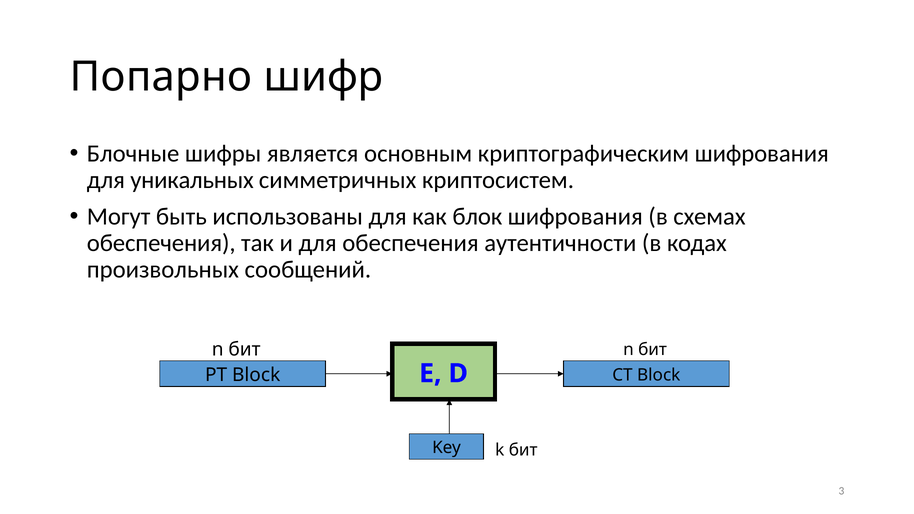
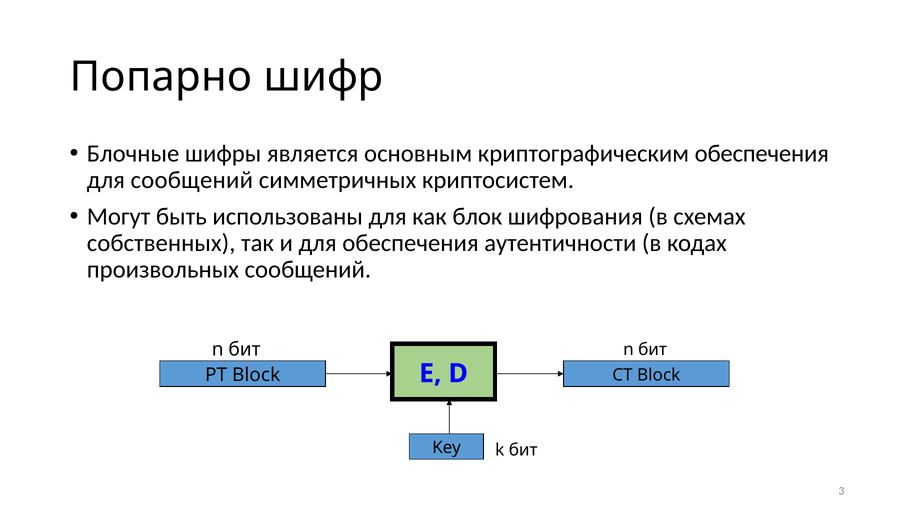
криптографическим шифрования: шифрования -> обеспечения (762, 153)
для уникальных: уникальных -> сообщений (192, 180)
обеспечения: обеспечения -> собственных (161, 243)
